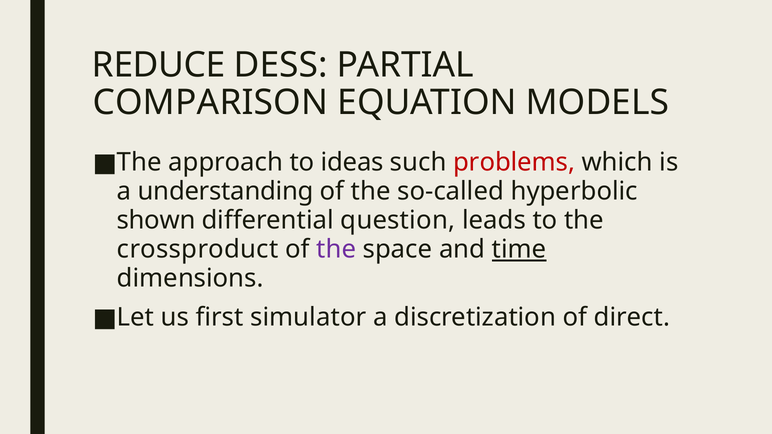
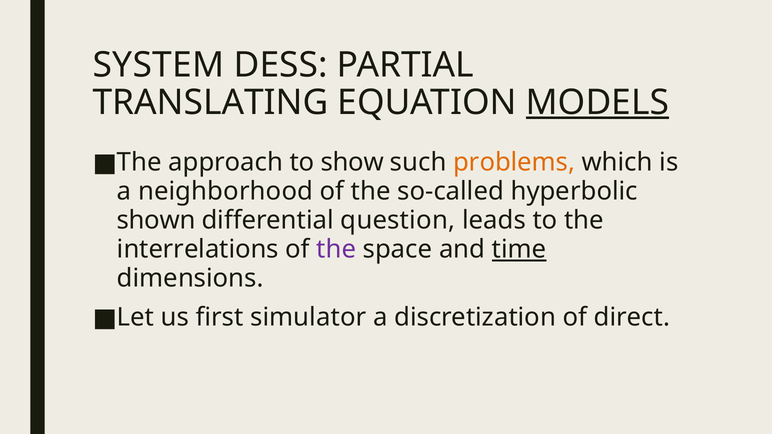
REDUCE: REDUCE -> SYSTEM (158, 65)
COMPARISON: COMPARISON -> TRANSLATING (210, 103)
MODELS underline: none -> present (597, 103)
ideas: ideas -> show (352, 162)
problems colour: red -> orange (514, 162)
understanding: understanding -> neighborhood (226, 191)
crossproduct: crossproduct -> interrelations (198, 250)
